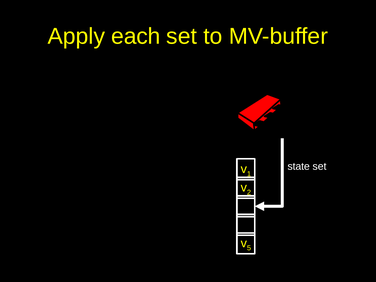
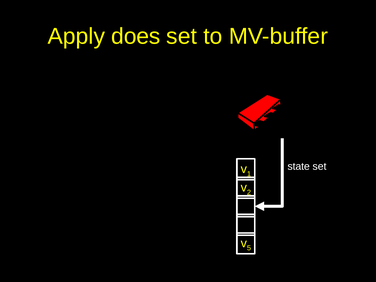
each: each -> does (136, 36)
